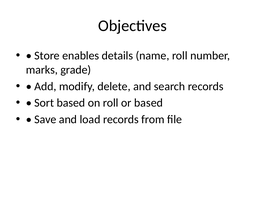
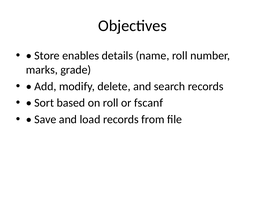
or based: based -> fscanf (149, 103)
